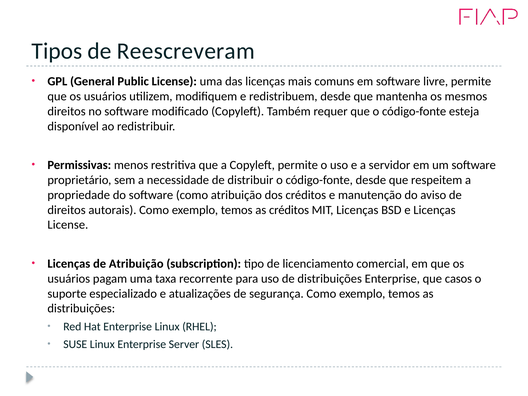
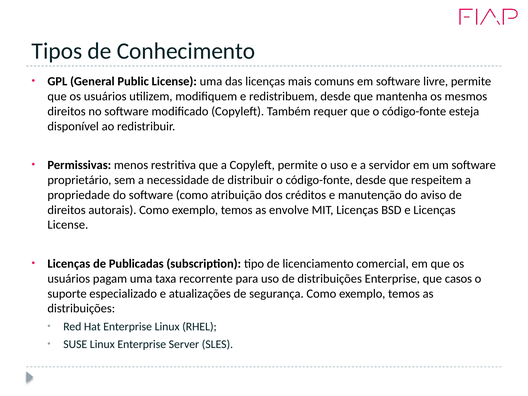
Reescreveram: Reescreveram -> Conhecimento (186, 51)
as créditos: créditos -> envolve (289, 210)
de Atribuição: Atribuição -> Publicadas (136, 264)
